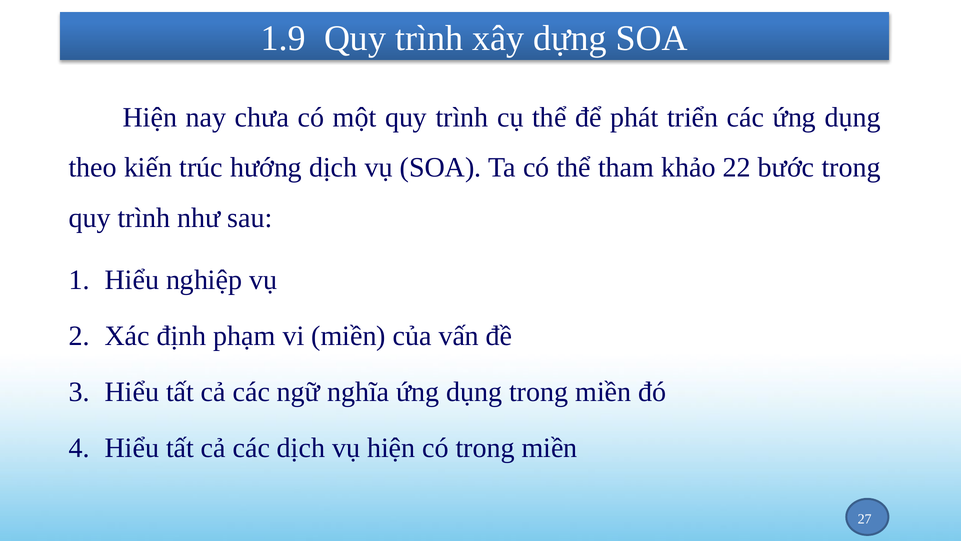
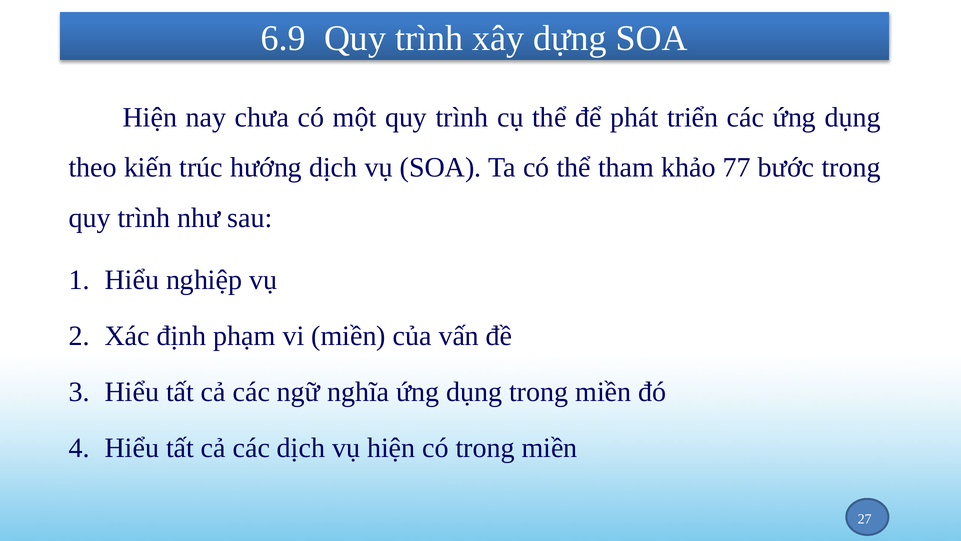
1.9: 1.9 -> 6.9 (283, 38)
22: 22 -> 77 (737, 168)
